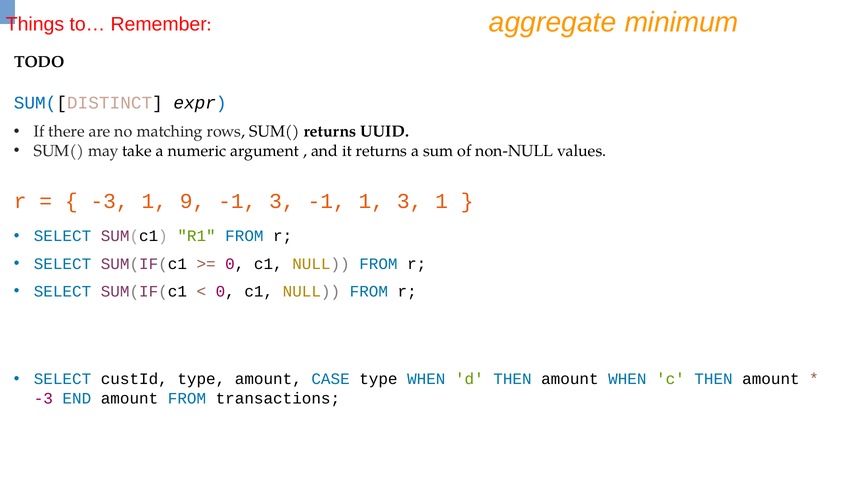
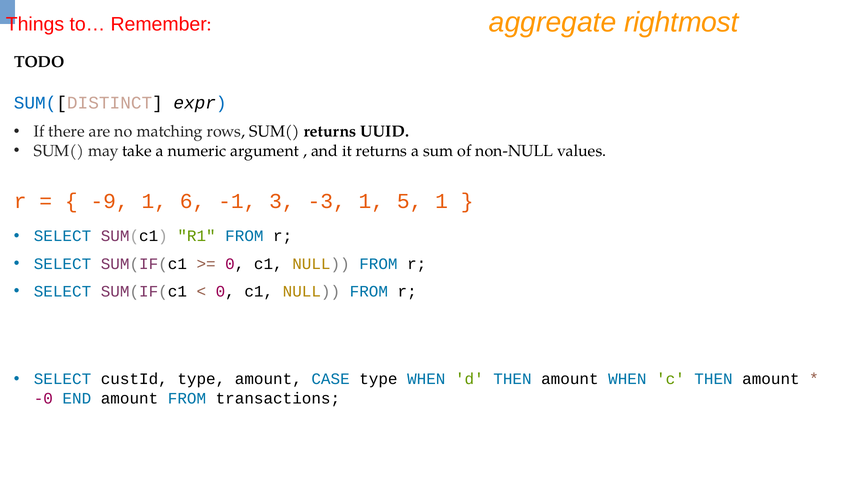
minimum: minimum -> rightmost (681, 22)
-3: -3 -> -9 (110, 201)
9: 9 -> 6 (193, 201)
3 -1: -1 -> -3 (327, 201)
1 3: 3 -> 5 (410, 201)
-3: -3 -> -0 (43, 398)
